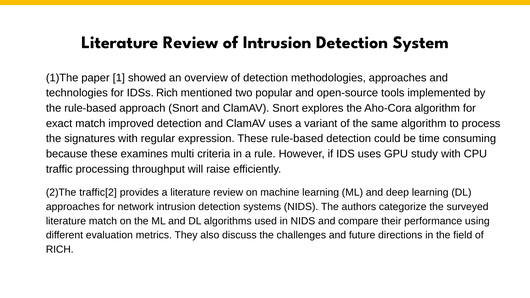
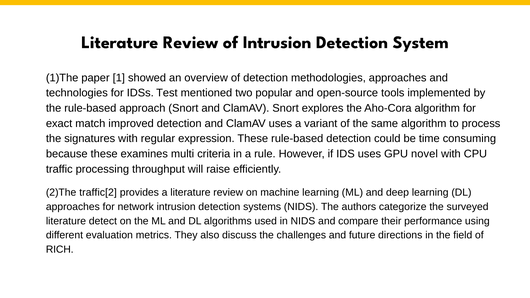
IDSs Rich: Rich -> Test (167, 93)
study: study -> novel (424, 154)
literature match: match -> detect (103, 221)
